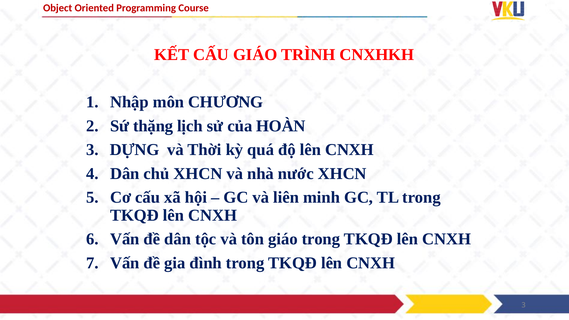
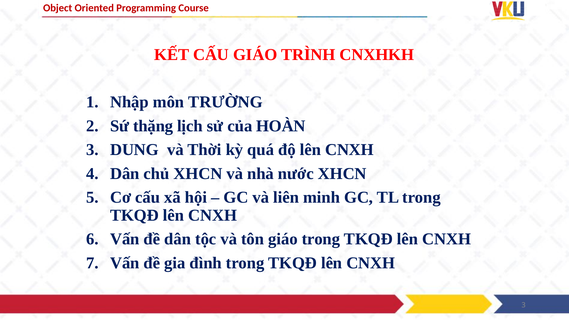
CHƯƠNG: CHƯƠNG -> TRƯỜNG (226, 102)
DỰNG: DỰNG -> DUNG (134, 150)
